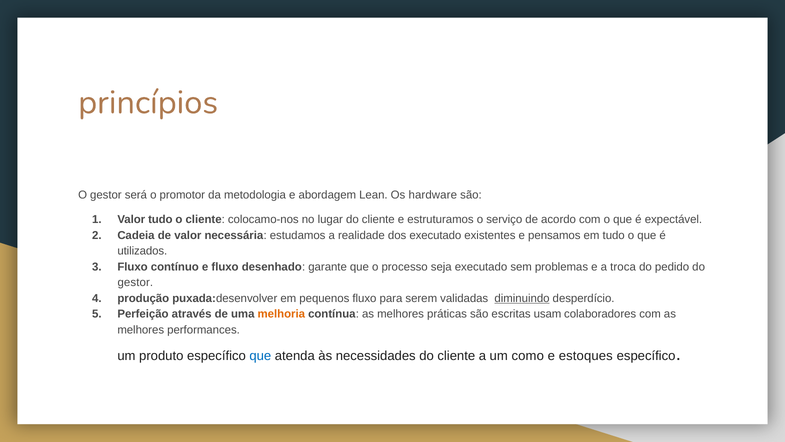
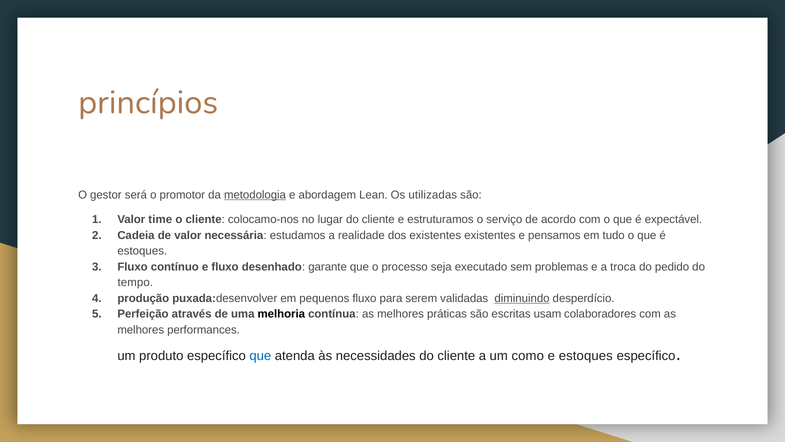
metodologia underline: none -> present (255, 195)
hardware: hardware -> utilizadas (433, 195)
Valor tudo: tudo -> time (160, 219)
dos executado: executado -> existentes (435, 235)
utilizados: utilizados -> estoques (142, 251)
gestor: gestor -> tempo (135, 282)
melhoria colour: orange -> black (281, 314)
